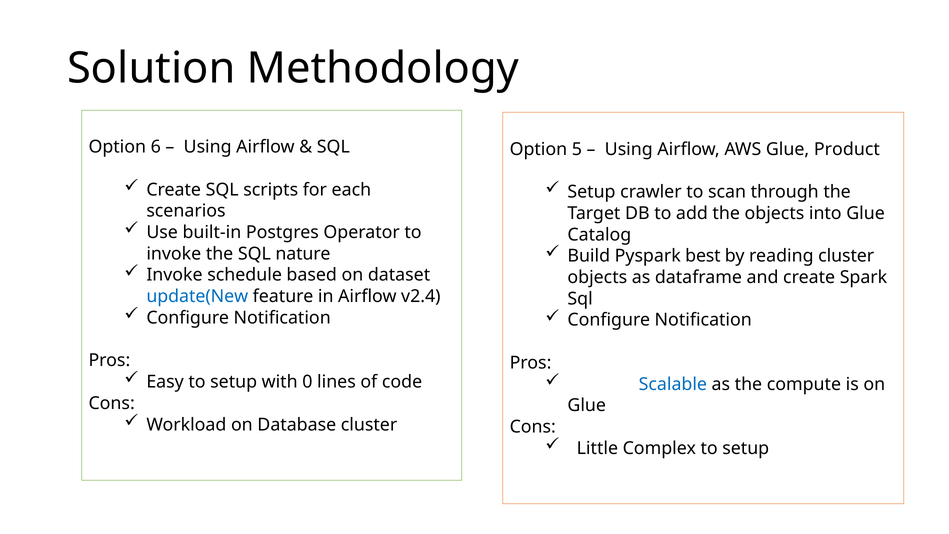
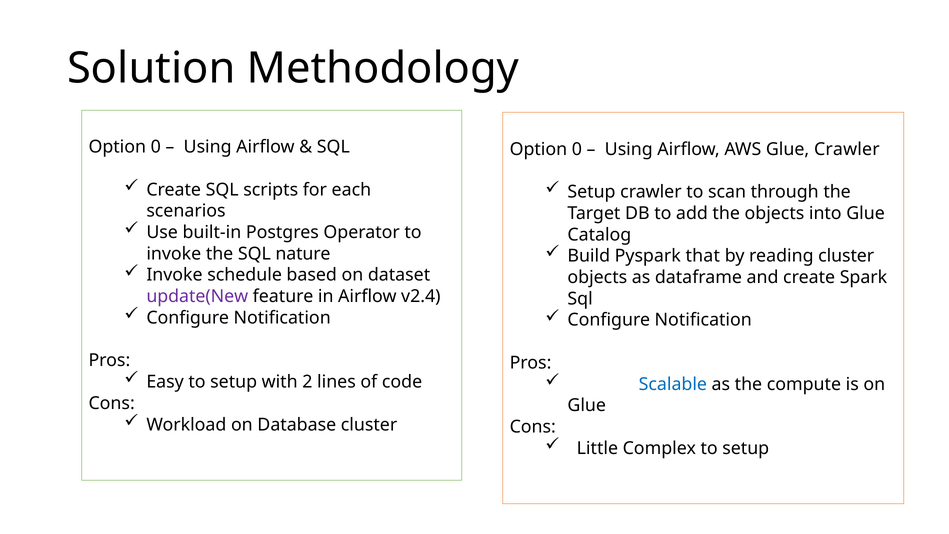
6: 6 -> 0 (156, 147)
5: 5 -> 0 (577, 149)
Glue Product: Product -> Crawler (847, 149)
best: best -> that (703, 256)
update(New colour: blue -> purple (197, 296)
0: 0 -> 2 (307, 382)
